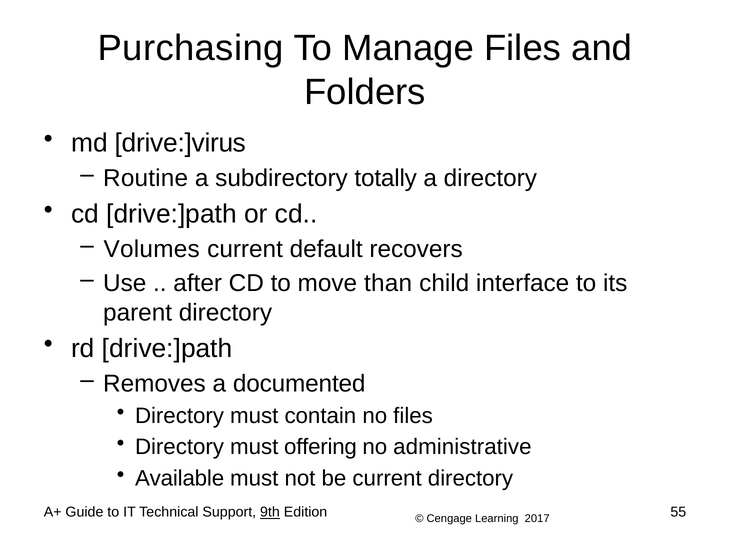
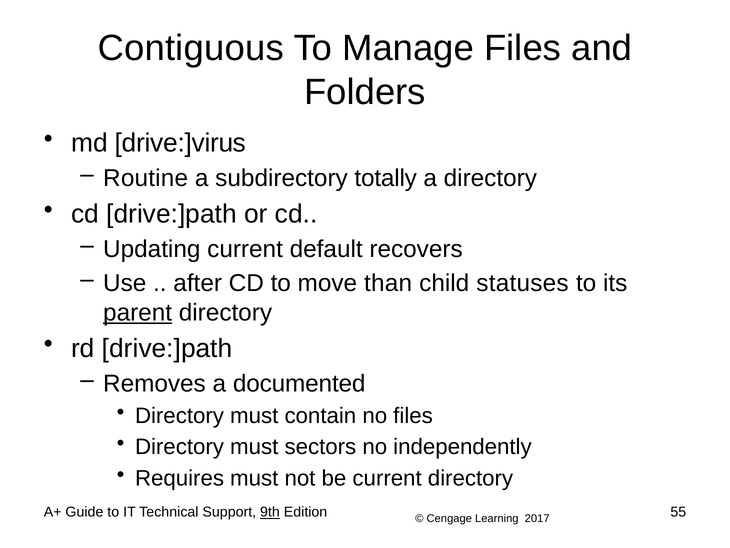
Purchasing: Purchasing -> Contiguous (191, 48)
Volumes: Volumes -> Updating (152, 249)
interface: interface -> statuses (523, 283)
parent underline: none -> present (138, 312)
offering: offering -> sectors (320, 447)
administrative: administrative -> independently (462, 447)
Available: Available -> Requires (180, 478)
